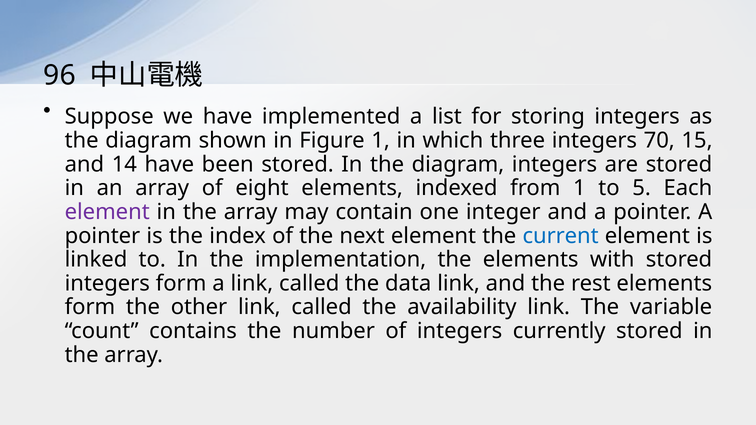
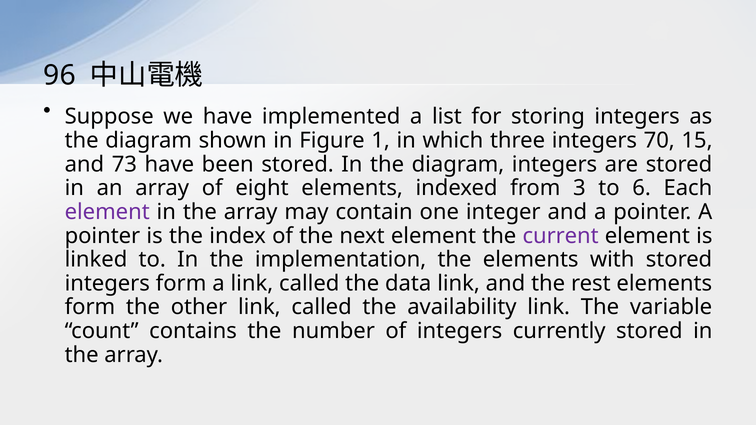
14: 14 -> 73 (124, 164)
from 1: 1 -> 3 (579, 188)
5: 5 -> 6 (642, 188)
current colour: blue -> purple (561, 236)
